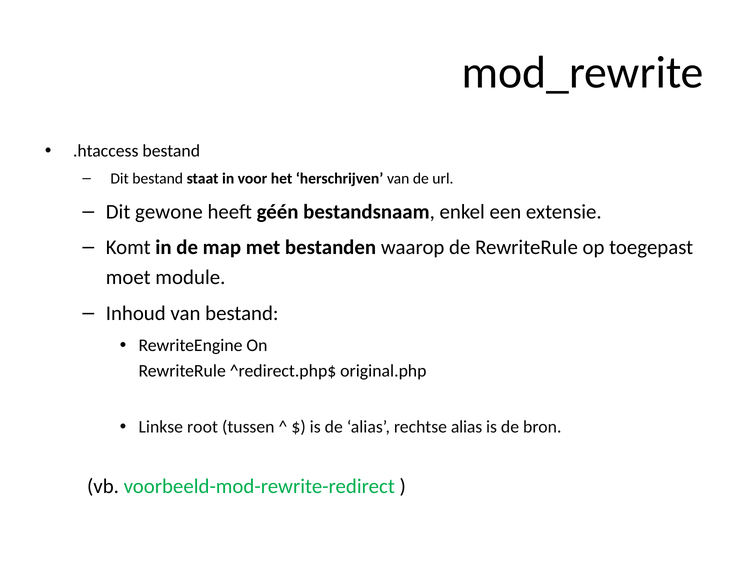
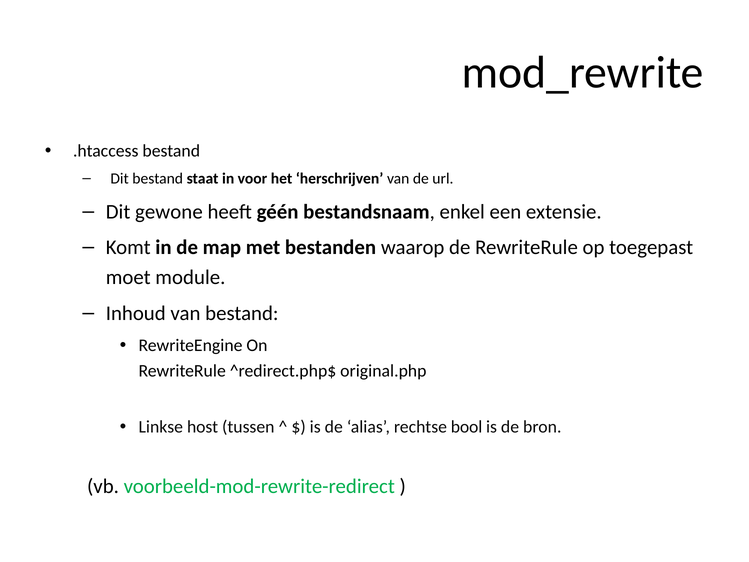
root: root -> host (203, 427)
rechtse alias: alias -> bool (467, 427)
